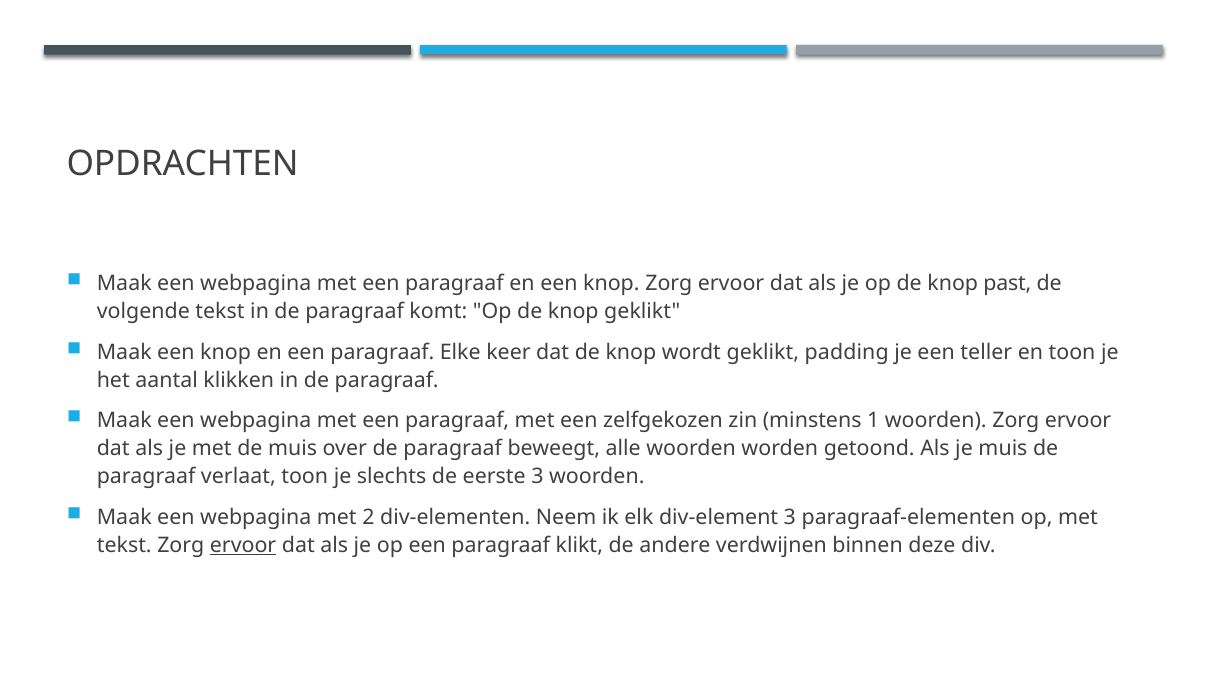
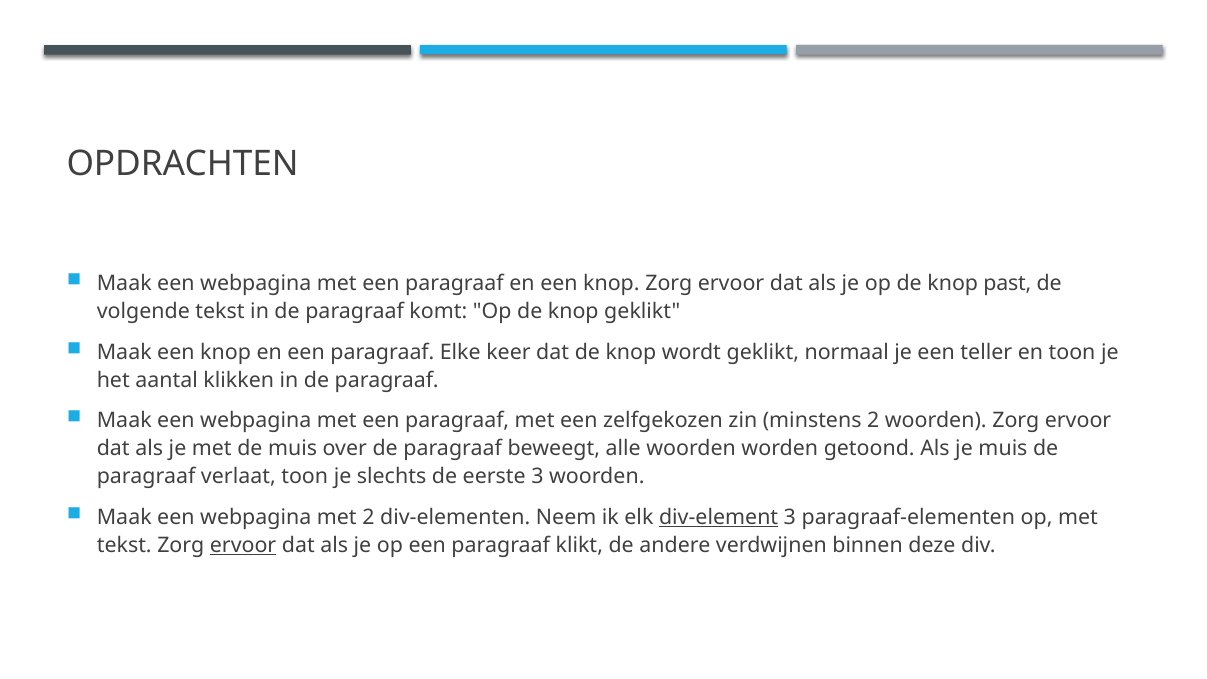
padding: padding -> normaal (847, 352)
minstens 1: 1 -> 2 (873, 420)
div-element underline: none -> present (719, 517)
